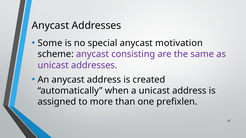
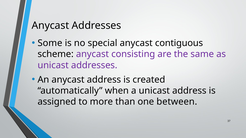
motivation: motivation -> contiguous (179, 43)
prefixlen: prefixlen -> between (177, 102)
